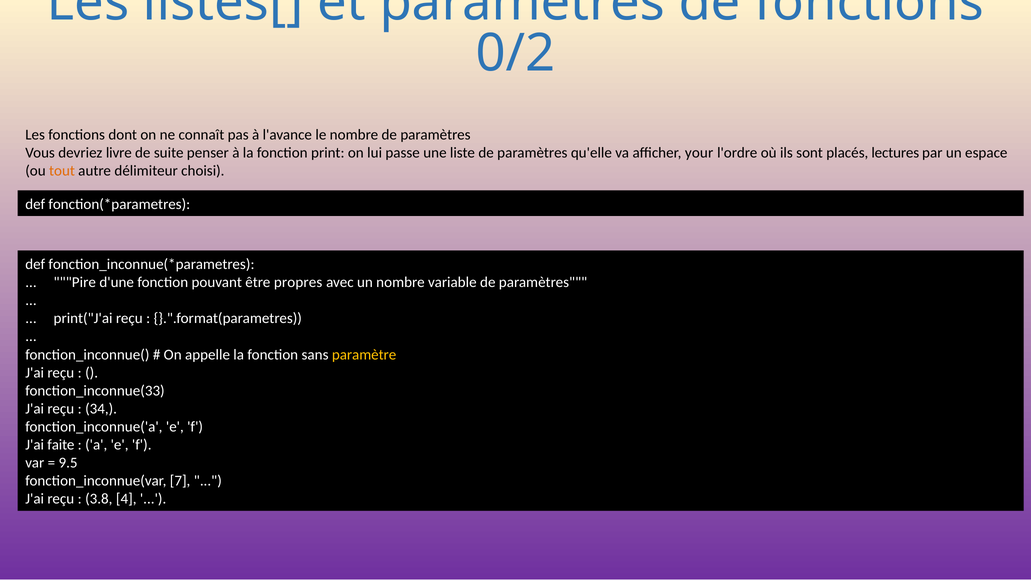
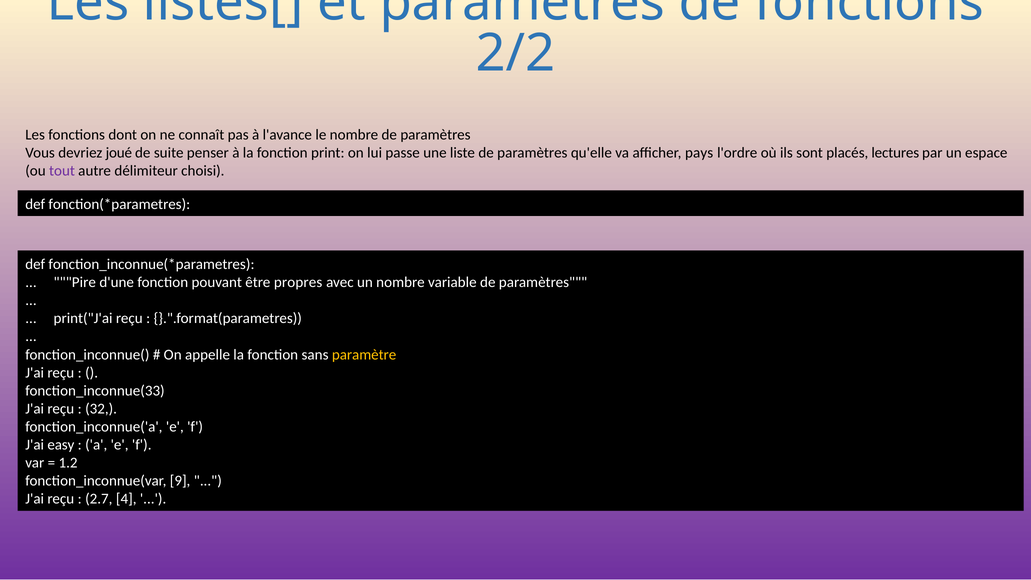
0/2: 0/2 -> 2/2 (516, 54)
livre: livre -> joué (119, 153)
your: your -> pays (699, 153)
tout colour: orange -> purple (62, 171)
34: 34 -> 32 (101, 409)
faite: faite -> easy (61, 445)
9.5: 9.5 -> 1.2 (68, 463)
7: 7 -> 9 (180, 481)
3.8: 3.8 -> 2.7 (99, 499)
